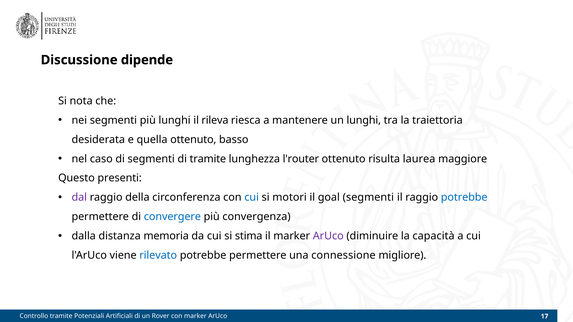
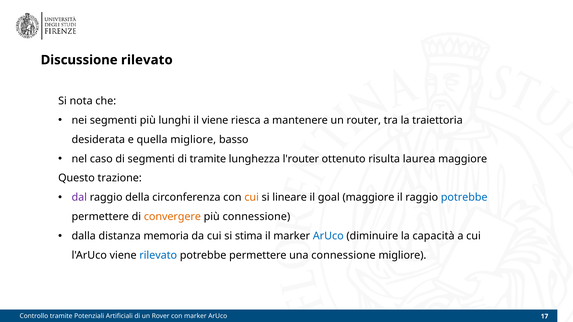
Discussione dipende: dipende -> rilevato (147, 60)
il rileva: rileva -> viene (215, 120)
un lunghi: lunghi -> router (364, 120)
quella ottenuto: ottenuto -> migliore (193, 140)
presenti: presenti -> trazione (120, 178)
cui colour: blue -> orange (252, 198)
motori: motori -> lineare (290, 198)
goal segmenti: segmenti -> maggiore (368, 198)
convergere colour: blue -> orange (172, 217)
più convergenza: convergenza -> connessione (256, 217)
ArUco colour: purple -> blue (328, 236)
